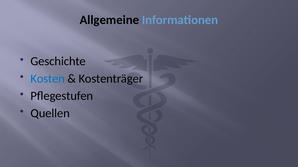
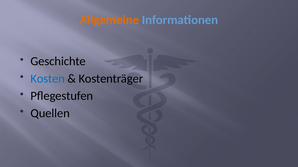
Allgemeine colour: black -> orange (109, 20)
